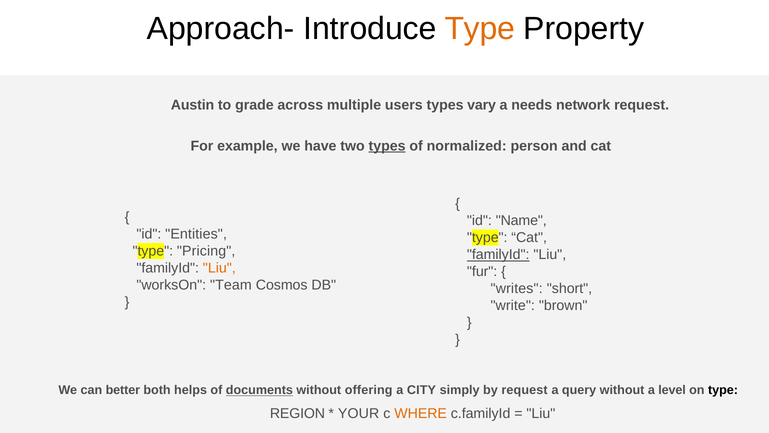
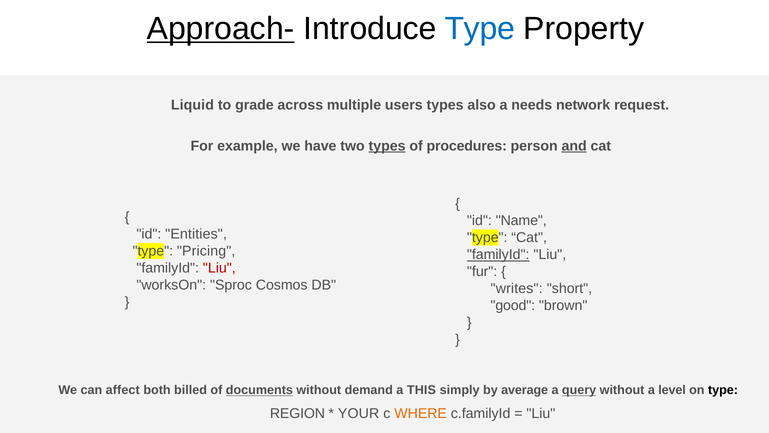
Approach- underline: none -> present (221, 28)
Type colour: orange -> blue (480, 28)
Austin: Austin -> Liquid (192, 105)
vary: vary -> also (482, 105)
normalized: normalized -> procedures (467, 146)
and underline: none -> present (574, 146)
Liu colour: orange -> red (219, 268)
Team: Team -> Sproc (231, 285)
write: write -> good (513, 305)
better: better -> affect (123, 390)
helps: helps -> billed (191, 390)
offering: offering -> demand (369, 390)
CITY: CITY -> THIS (421, 390)
by request: request -> average (525, 390)
query underline: none -> present (579, 390)
